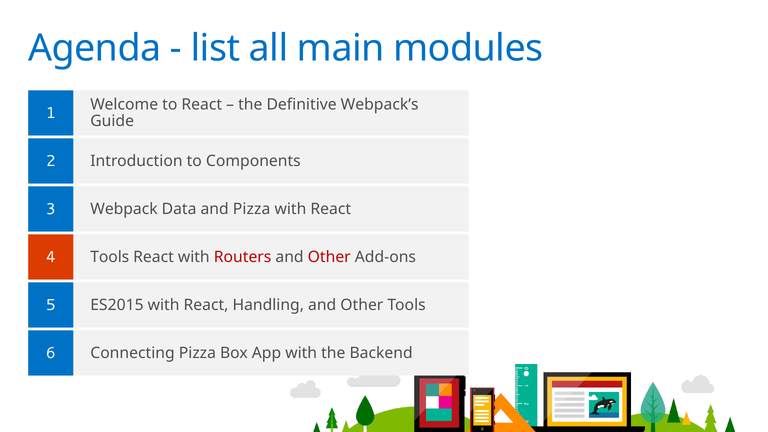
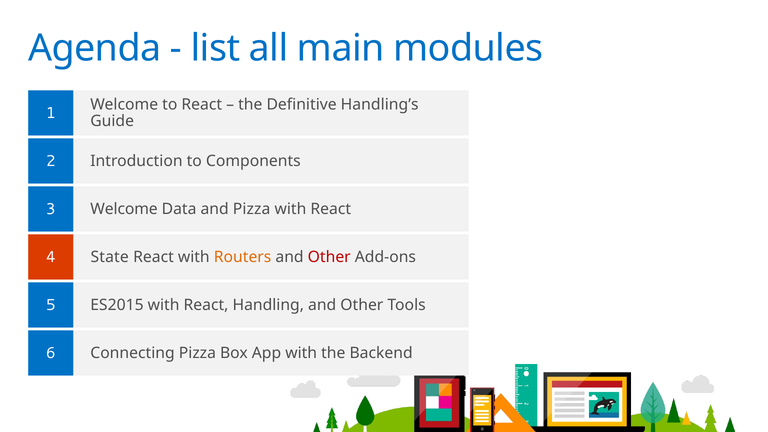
Webpack’s: Webpack’s -> Handling’s (380, 104)
Webpack: Webpack -> Welcome (124, 209)
Tools: Tools -> State (110, 257)
Routers colour: red -> orange (243, 257)
